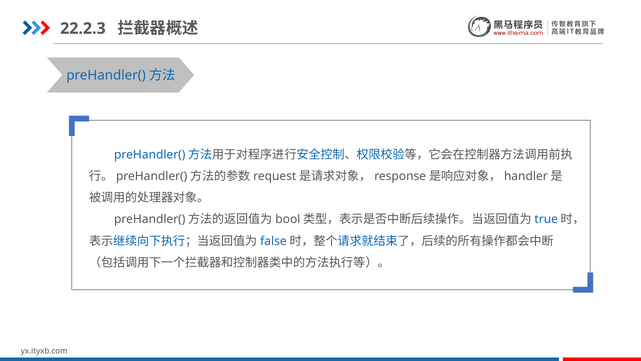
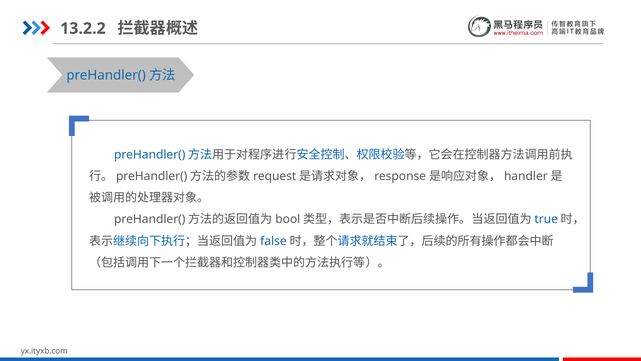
22.2.3: 22.2.3 -> 13.2.2 (83, 28)
